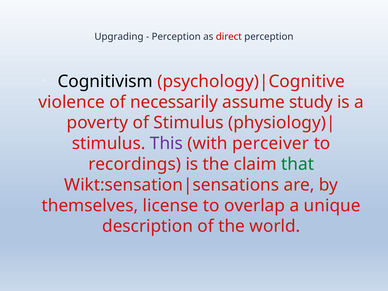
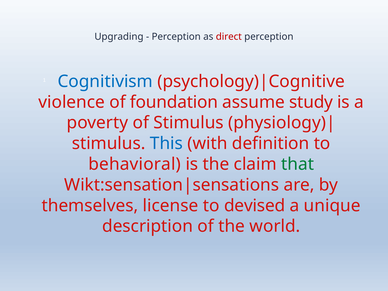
Cognitivism colour: black -> blue (105, 81)
necessarily: necessarily -> foundation (174, 102)
This colour: purple -> blue (166, 143)
perceiver: perceiver -> definition (271, 143)
recordings: recordings -> behavioral (135, 164)
overlap: overlap -> devised (255, 206)
